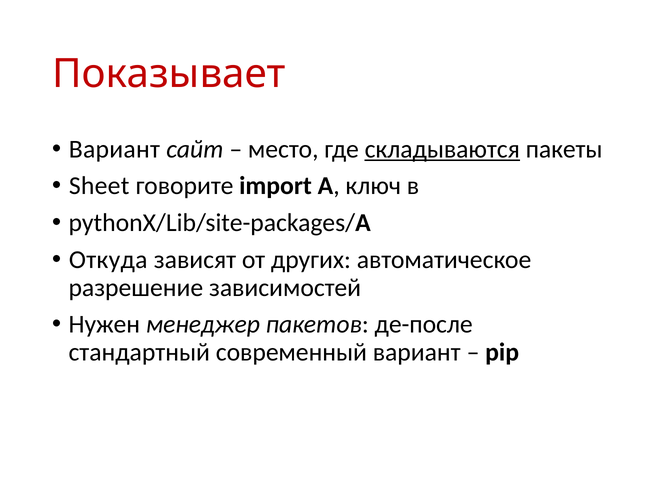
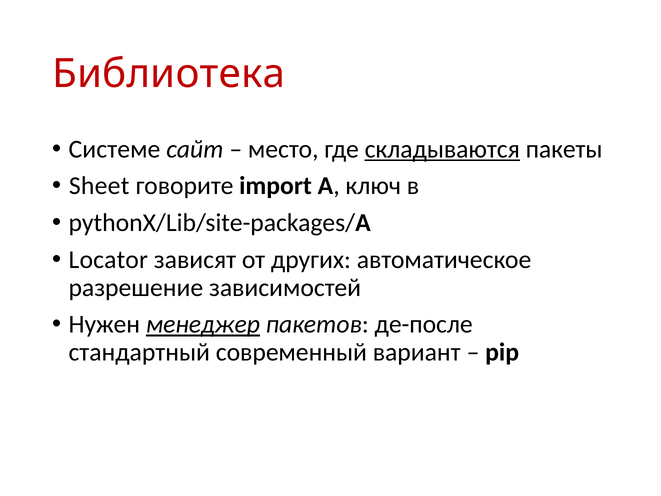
Показывает: Показывает -> Библиотека (169, 74)
Вариант: Вариант -> Системе (114, 149)
Откуда: Откуда -> Locator (108, 260)
менеджер underline: none -> present (203, 324)
